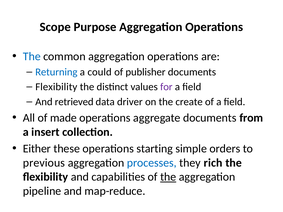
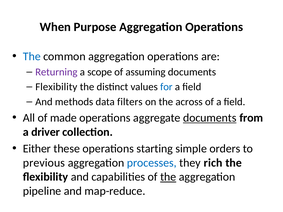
Scope: Scope -> When (55, 27)
Returning colour: blue -> purple (56, 72)
could: could -> scope (100, 72)
publisher: publisher -> assuming (146, 72)
for colour: purple -> blue (166, 87)
retrieved: retrieved -> methods (74, 102)
driver: driver -> filters (130, 102)
create: create -> across (189, 102)
documents underline: none -> present (210, 118)
insert: insert -> driver (46, 132)
